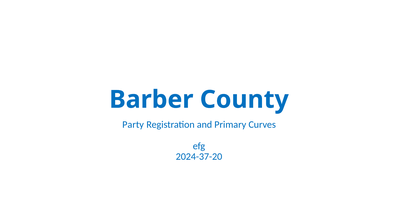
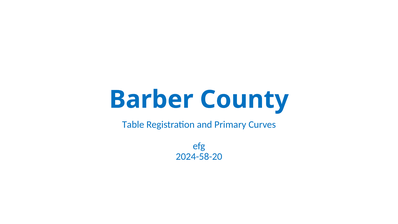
Party: Party -> Table (133, 124)
2024-37-20: 2024-37-20 -> 2024-58-20 (199, 157)
